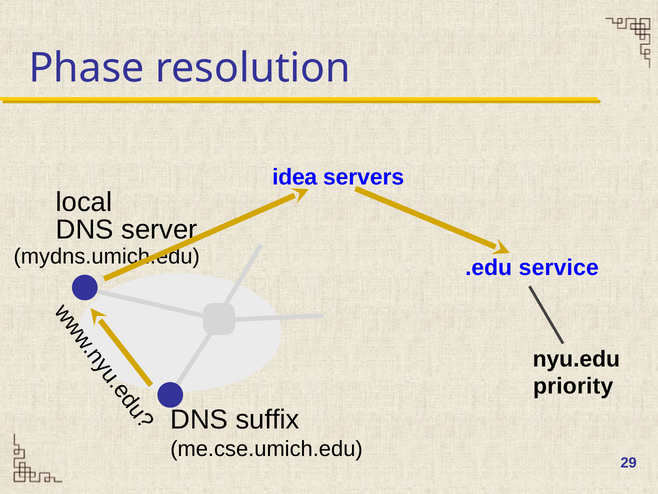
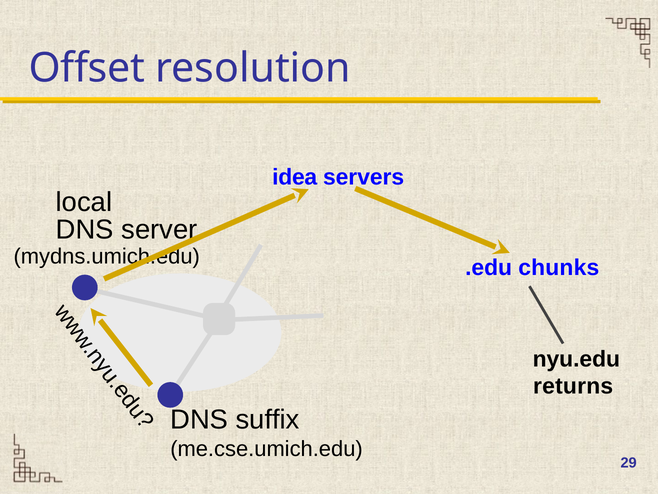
Phase: Phase -> Offset (87, 68)
service: service -> chunks (559, 268)
priority: priority -> returns (573, 386)
